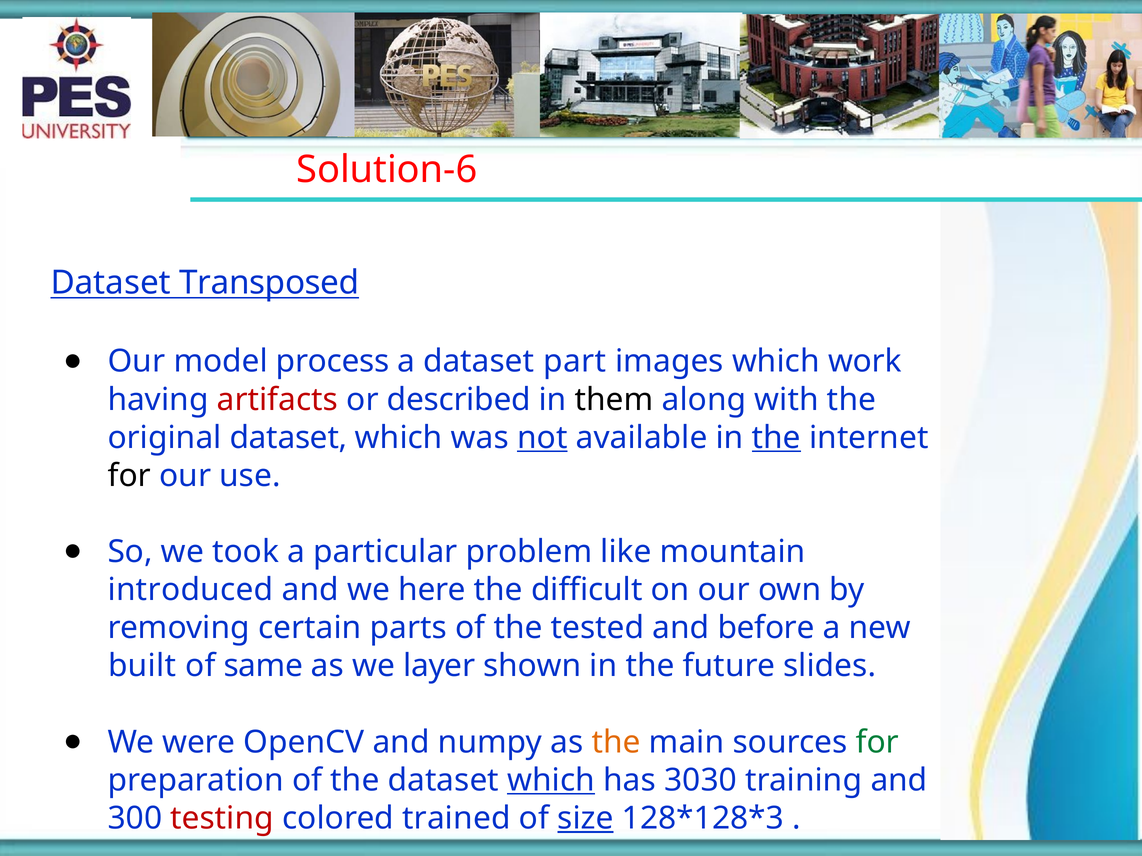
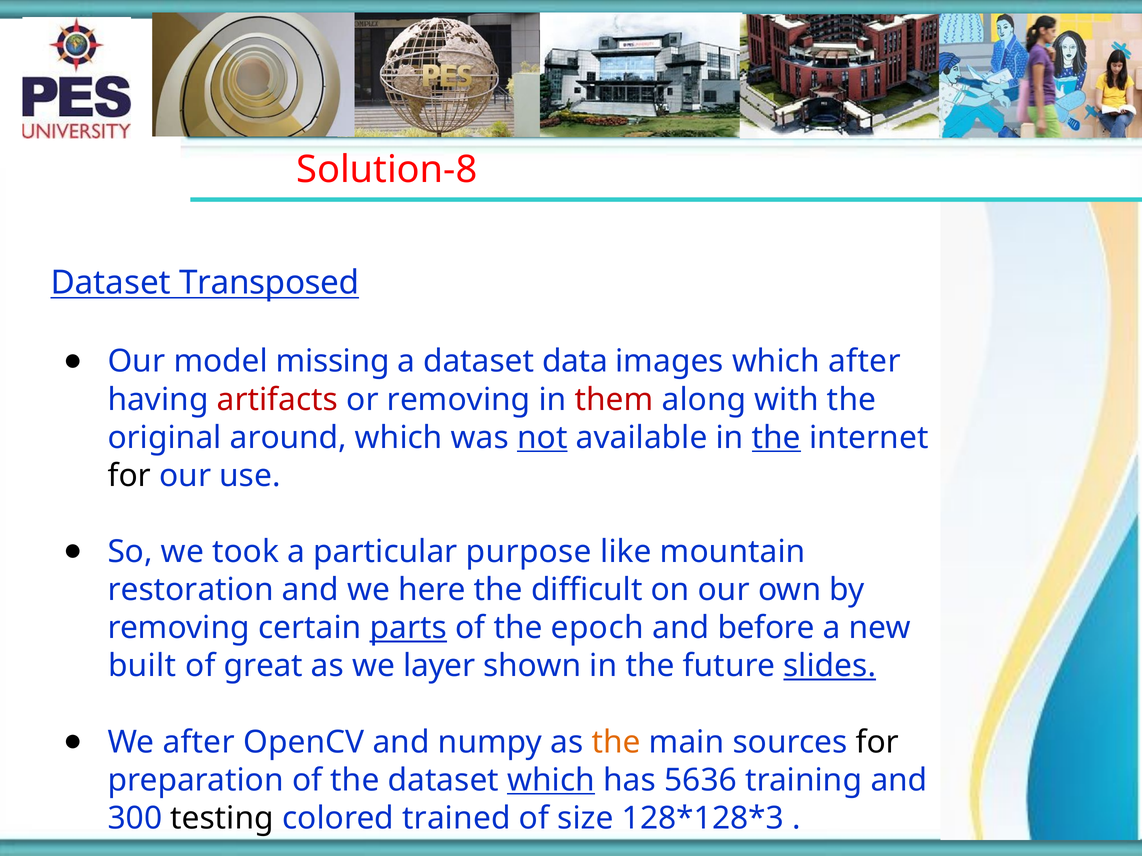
Solution-6: Solution-6 -> Solution-8 (387, 170)
process: process -> missing (333, 362)
part: part -> data (575, 362)
which work: work -> after (864, 362)
or described: described -> removing (459, 400)
them colour: black -> red (614, 400)
original dataset: dataset -> around (288, 438)
problem: problem -> purpose (529, 552)
introduced: introduced -> restoration (191, 590)
parts underline: none -> present (408, 628)
tested: tested -> epoch (597, 628)
same: same -> great (263, 666)
slides underline: none -> present (830, 666)
We were: were -> after (199, 743)
for colour: green -> black (877, 743)
3030: 3030 -> 5636 (701, 781)
testing colour: red -> black (222, 819)
size underline: present -> none (585, 819)
